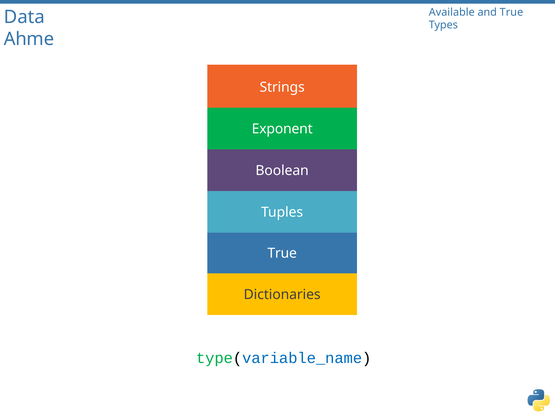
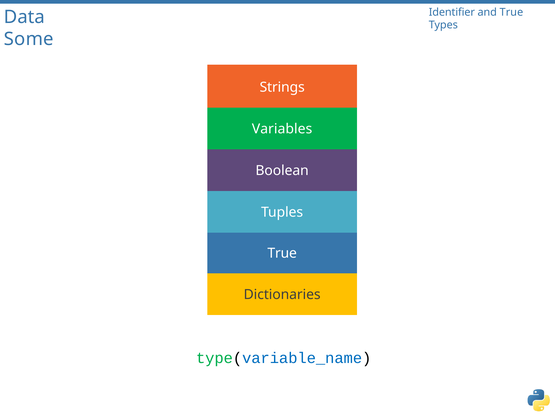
Available: Available -> Identifier (452, 12)
Ahme: Ahme -> Some (29, 39)
Exponent: Exponent -> Variables (282, 129)
